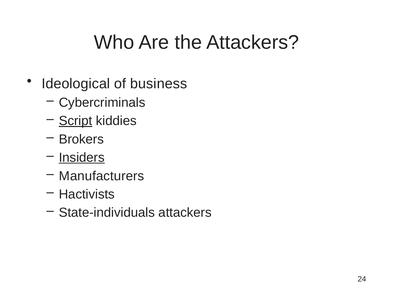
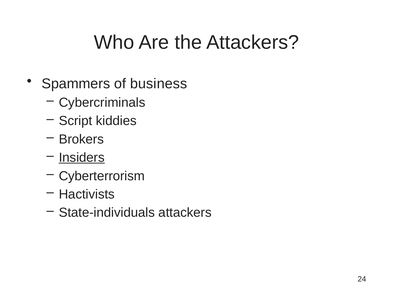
Ideological: Ideological -> Spammers (76, 84)
Script underline: present -> none (76, 121)
Manufacturers: Manufacturers -> Cyberterrorism (102, 176)
